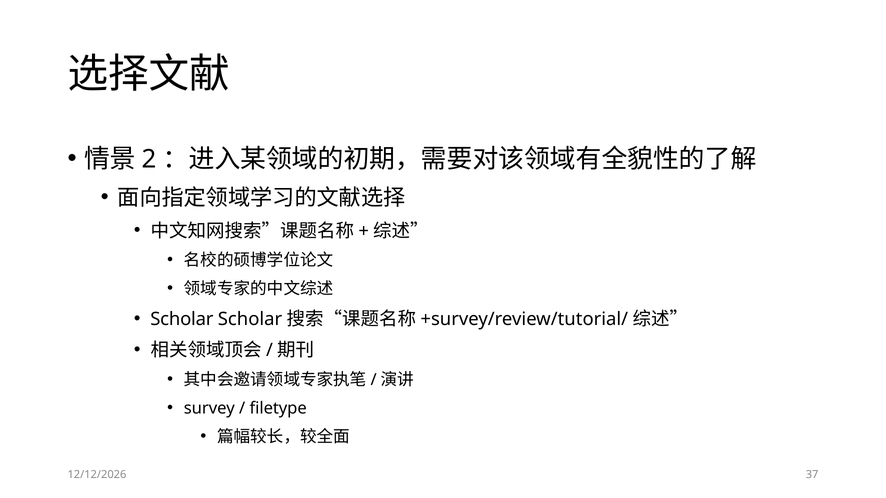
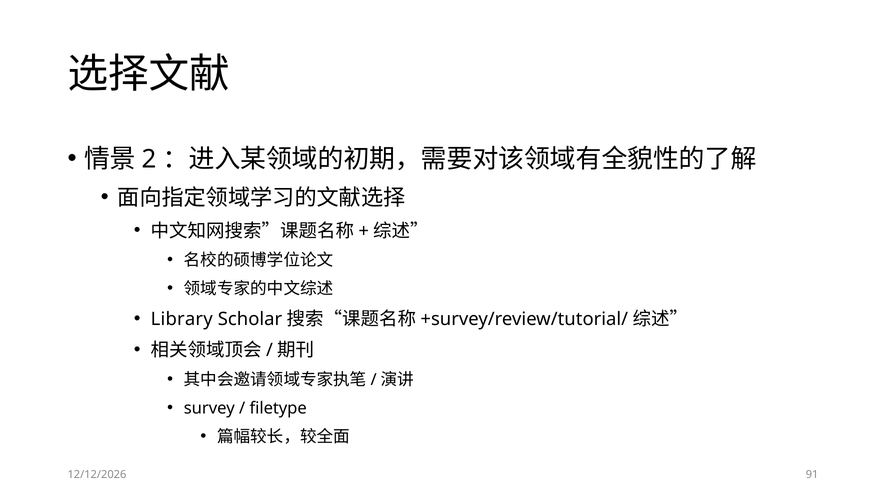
Scholar: Scholar -> Library (182, 319)
37: 37 -> 91 (812, 475)
